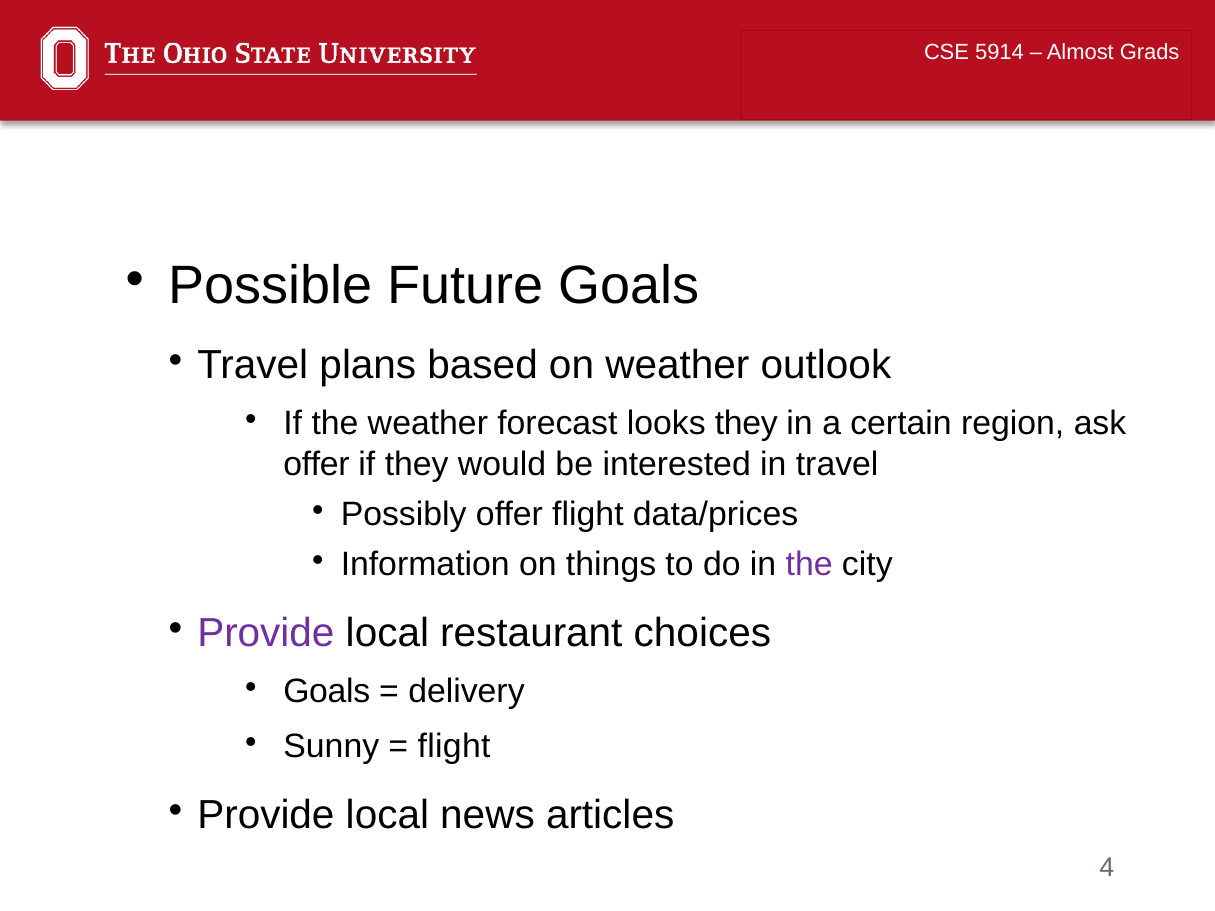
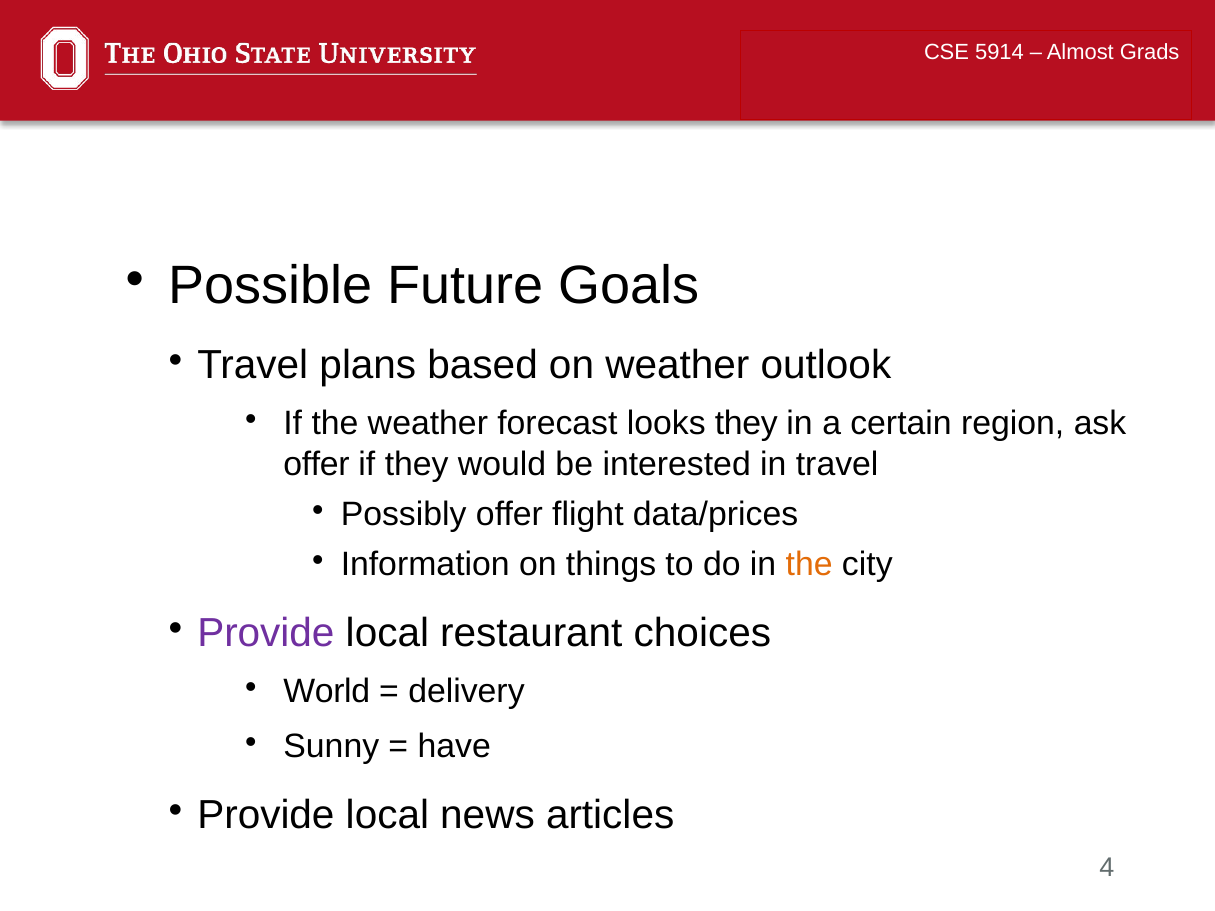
the colour: purple -> orange (809, 564)
Goals: Goals -> World (327, 692)
flight: flight -> have (454, 746)
